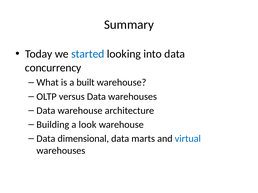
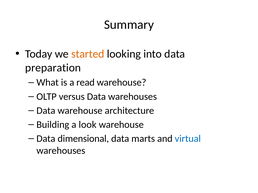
started colour: blue -> orange (88, 54)
concurrency: concurrency -> preparation (53, 68)
built: built -> read (86, 83)
